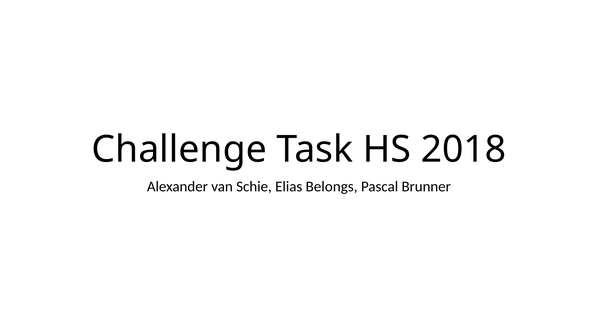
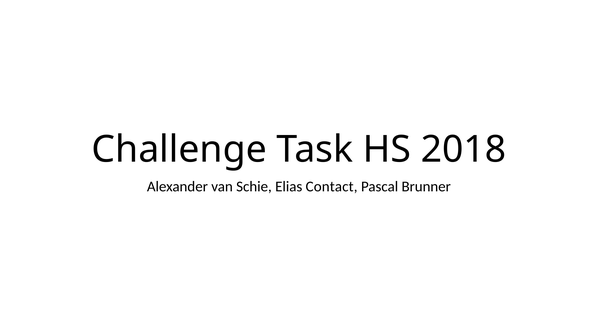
Belongs: Belongs -> Contact (332, 187)
